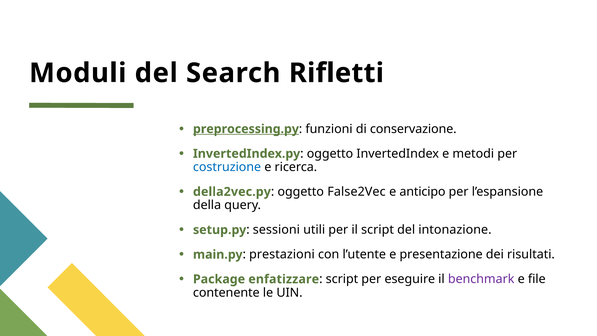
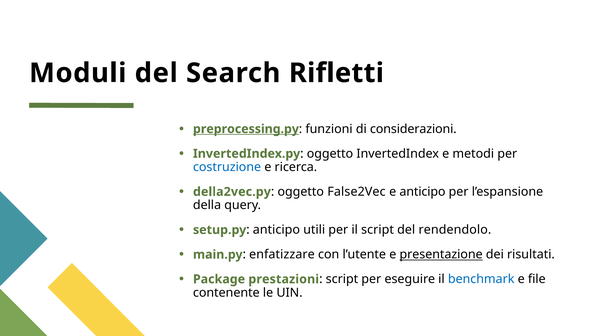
conservazione: conservazione -> considerazioni (413, 129)
sessioni: sessioni -> anticipo (276, 230)
intonazione: intonazione -> rendendolo (455, 230)
prestazioni: prestazioni -> enfatizzare (282, 254)
presentazione underline: none -> present (441, 254)
enfatizzare: enfatizzare -> prestazioni (284, 279)
benchmark colour: purple -> blue (481, 279)
